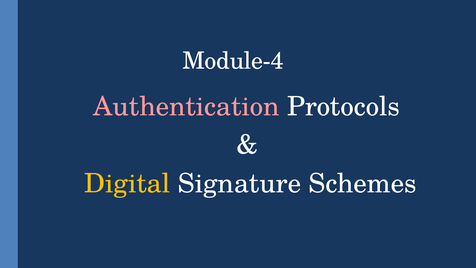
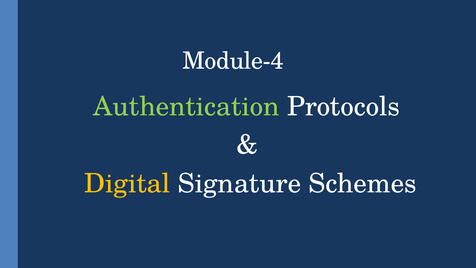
Authentication colour: pink -> light green (186, 106)
